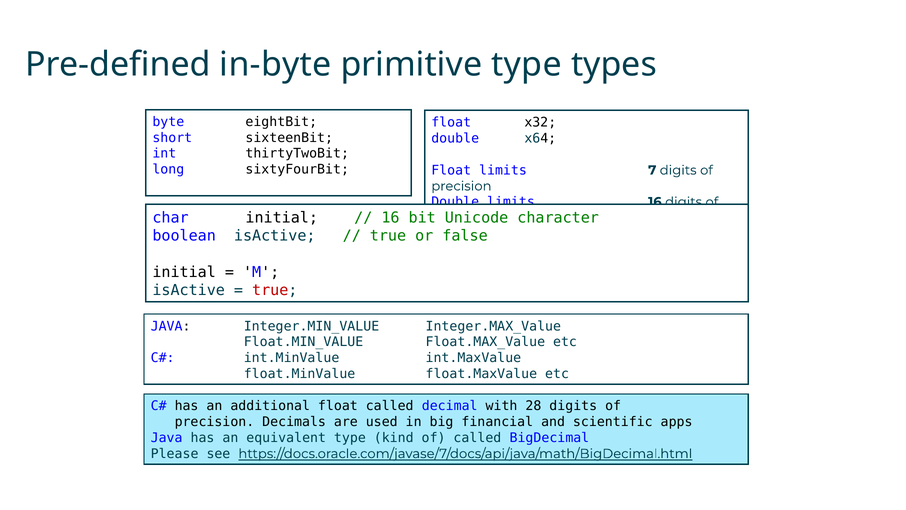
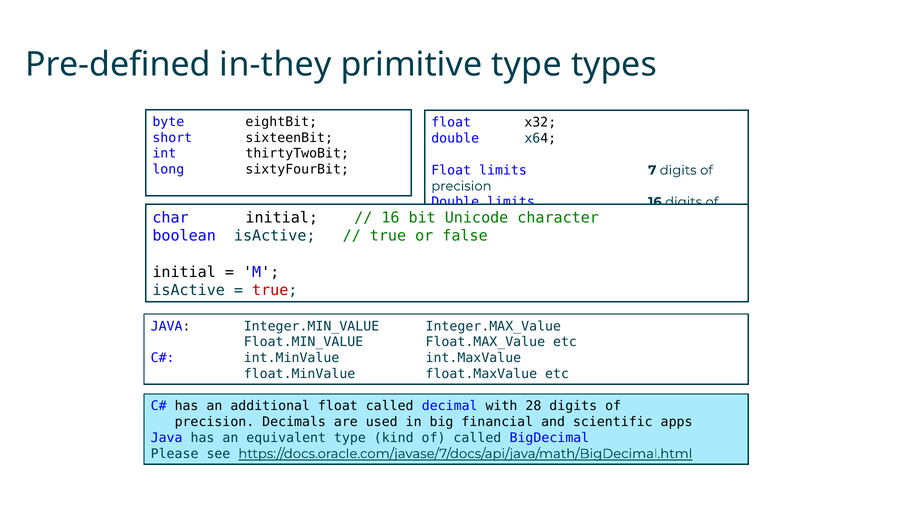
in-byte: in-byte -> in-they (275, 65)
